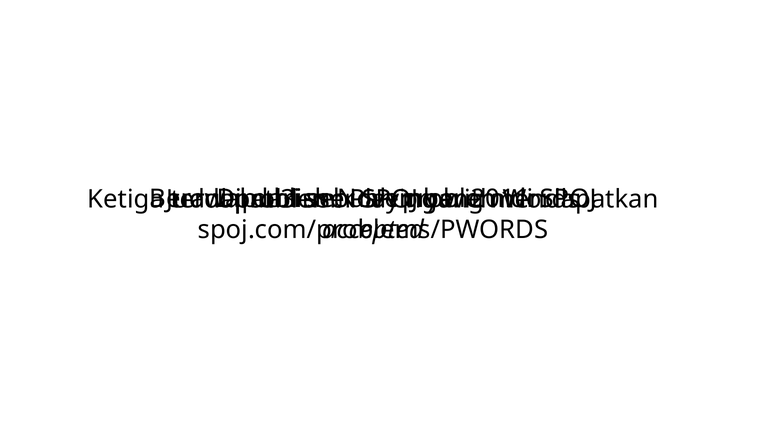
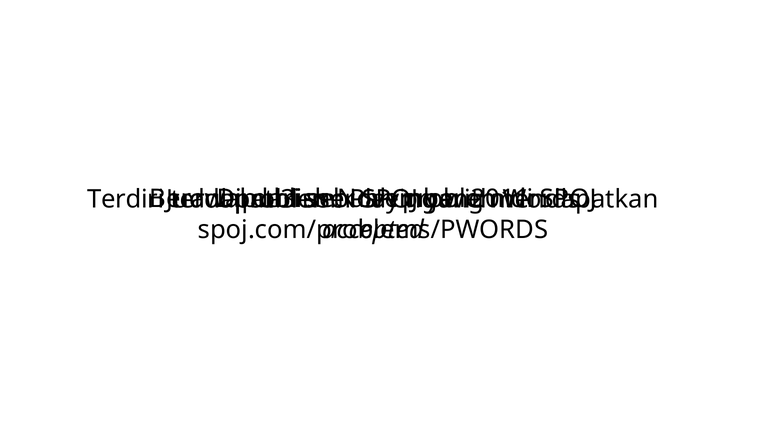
Ketiga: Ketiga -> Terdiri (126, 199)
